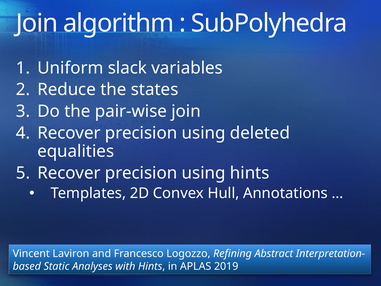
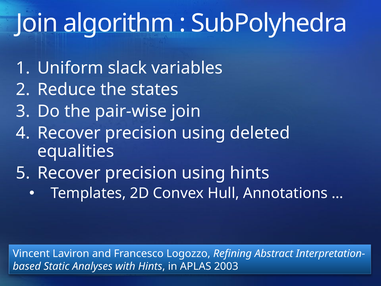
2019: 2019 -> 2003 (226, 266)
